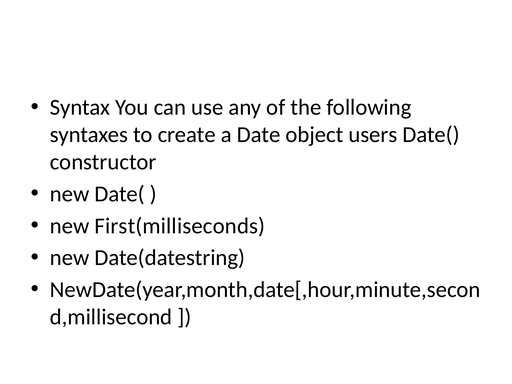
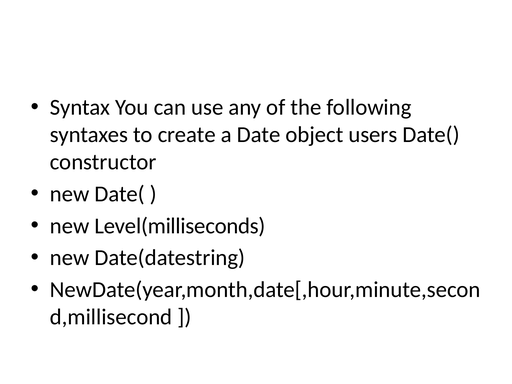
First(milliseconds: First(milliseconds -> Level(milliseconds (180, 226)
